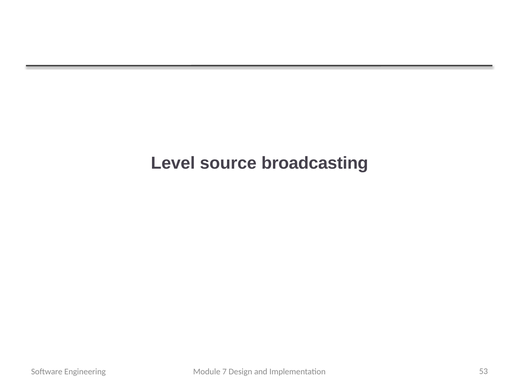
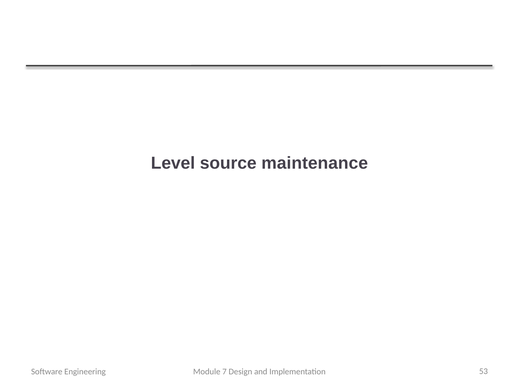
broadcasting: broadcasting -> maintenance (315, 163)
